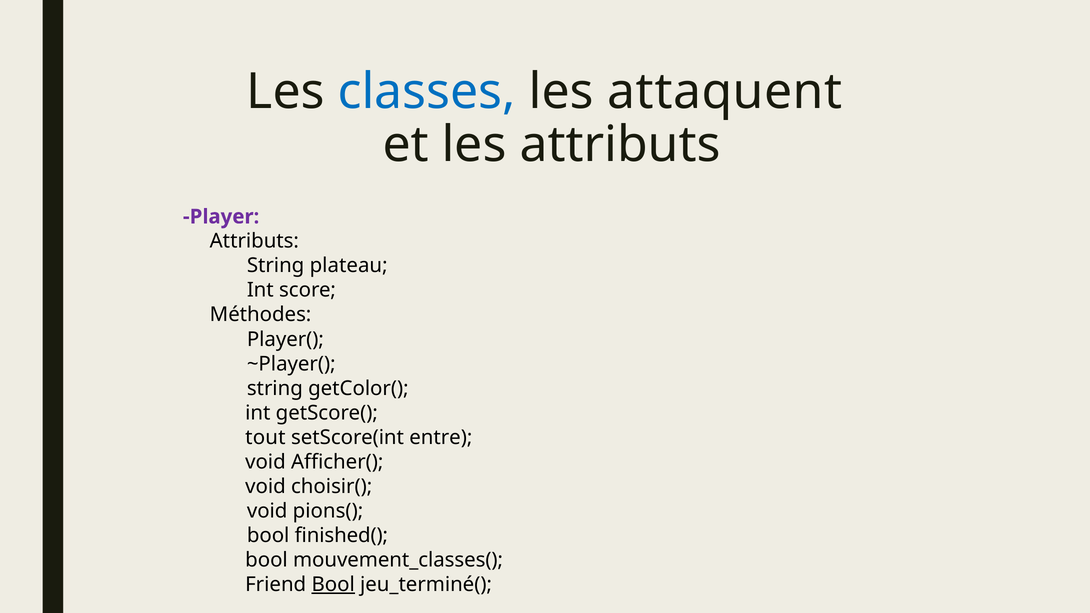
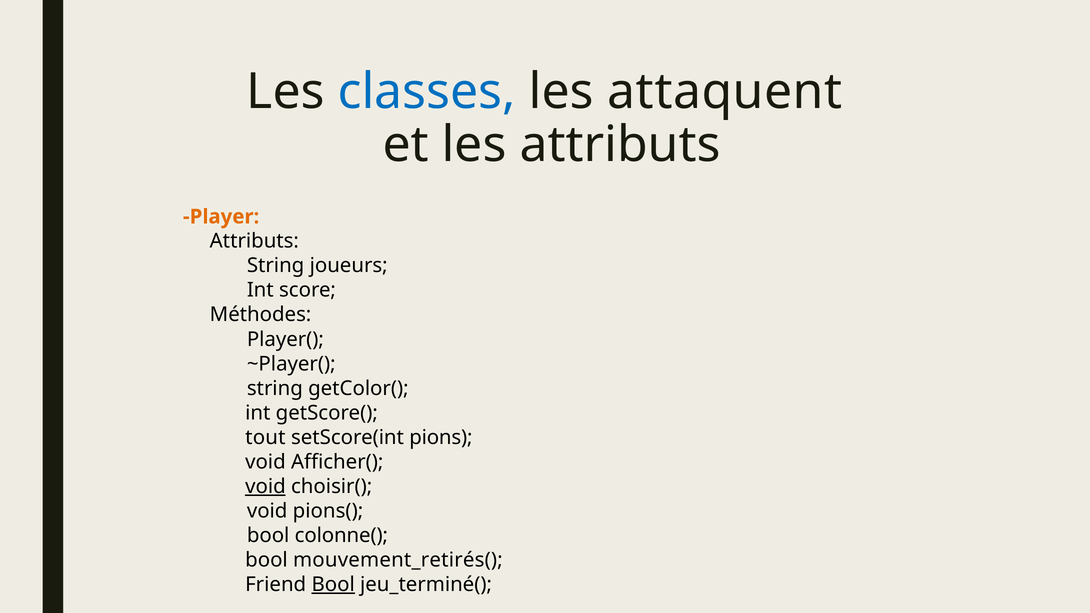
Player colour: purple -> orange (221, 217)
plateau: plateau -> joueurs (349, 266)
entre: entre -> pions (441, 437)
void underline: none -> present (266, 486)
finished(: finished( -> colonne( (341, 536)
mouvement_classes(: mouvement_classes( -> mouvement_retirés( (398, 560)
